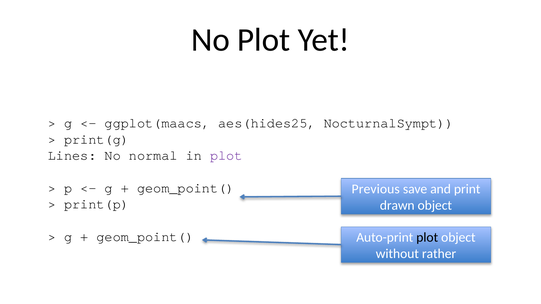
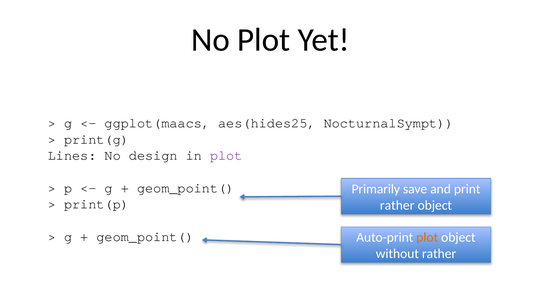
normal: normal -> design (153, 156)
Previous: Previous -> Primarily (376, 189)
drawn: drawn -> rather (397, 206)
plot colour: black -> orange (427, 238)
